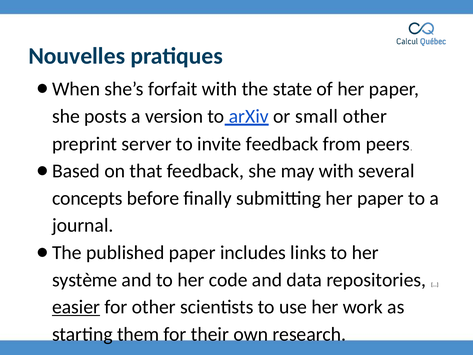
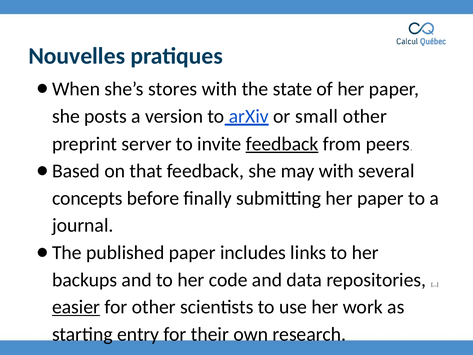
forfait: forfait -> stores (173, 89)
feedback underline: none -> present (282, 144)
système: système -> backups (85, 280)
them: them -> entry (138, 334)
